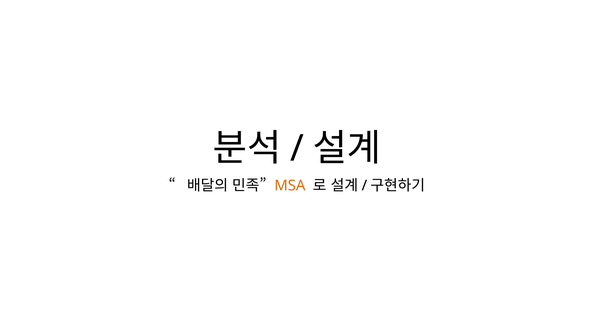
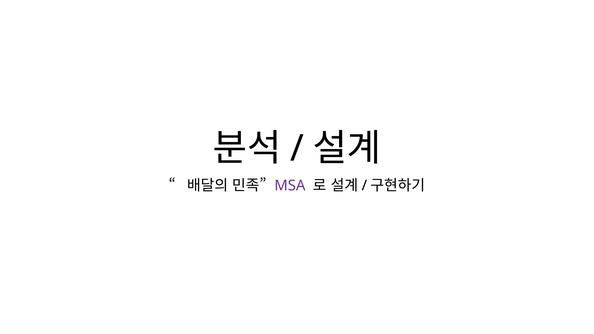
MSA colour: orange -> purple (290, 186)
